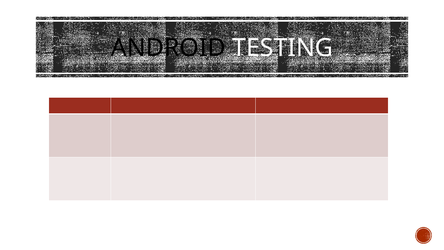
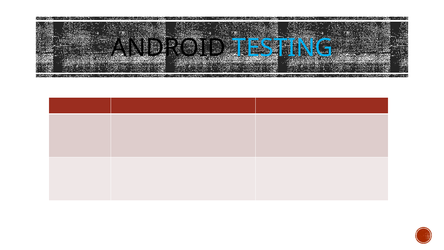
TESTING colour: white -> light blue (283, 48)
